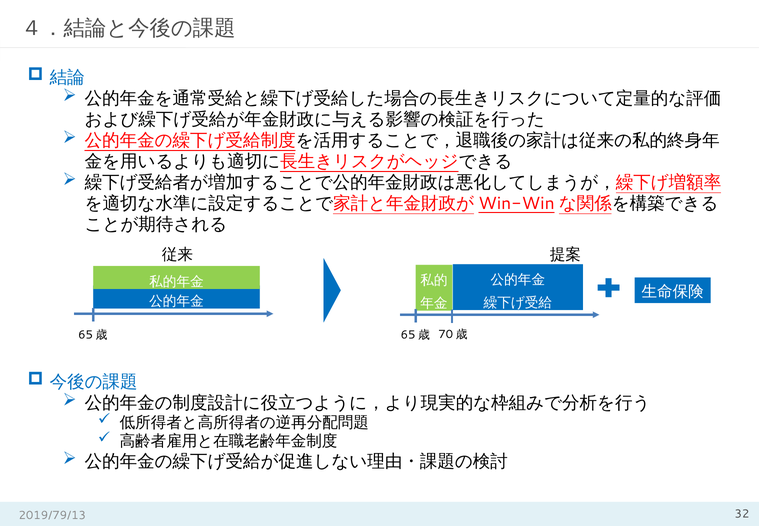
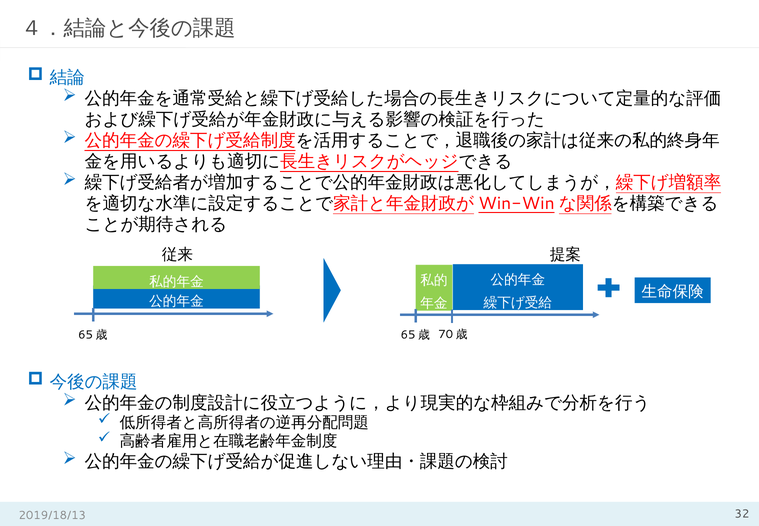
2019/79/13: 2019/79/13 -> 2019/18/13 (52, 515)
